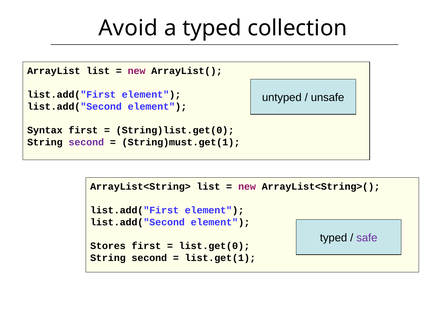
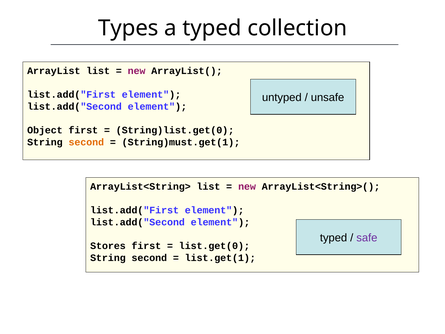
Avoid: Avoid -> Types (128, 28)
Syntax: Syntax -> Object (45, 130)
second colour: purple -> orange (86, 142)
